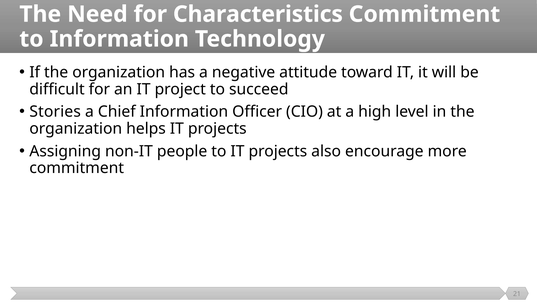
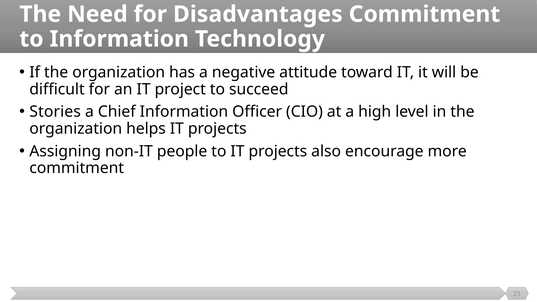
Characteristics: Characteristics -> Disadvantages (258, 14)
